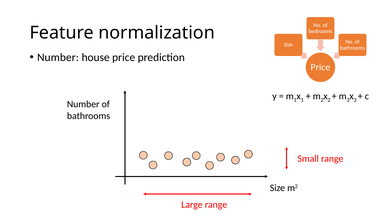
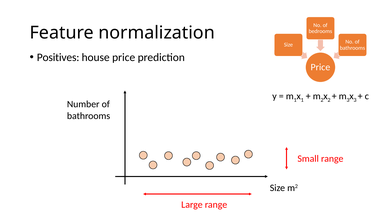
Number: Number -> Positives (58, 57)
